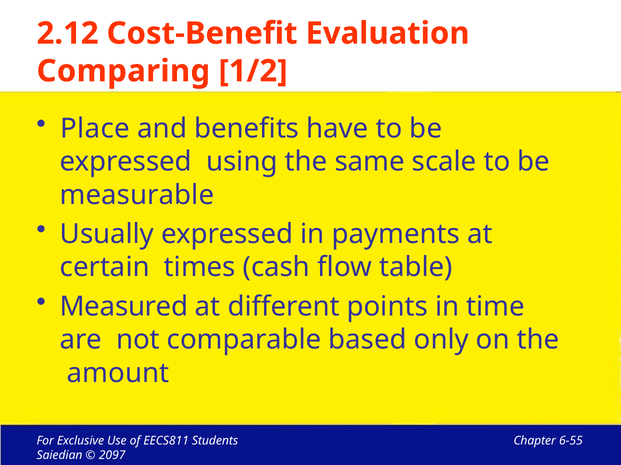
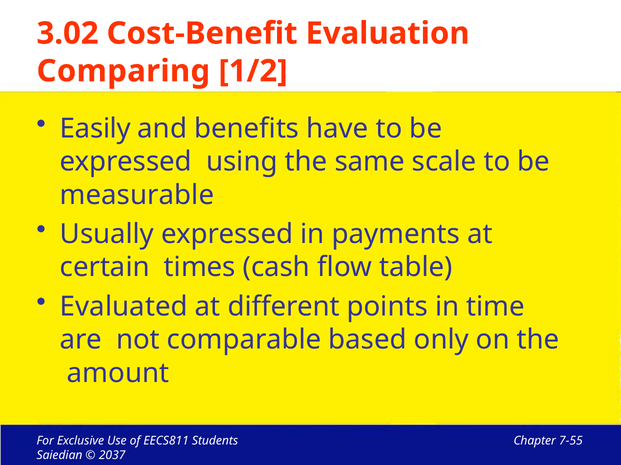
2.12: 2.12 -> 3.02 (68, 33)
Place: Place -> Easily (95, 129)
Measured: Measured -> Evaluated (124, 307)
6-55: 6-55 -> 7-55 (571, 441)
2097: 2097 -> 2037 (112, 455)
